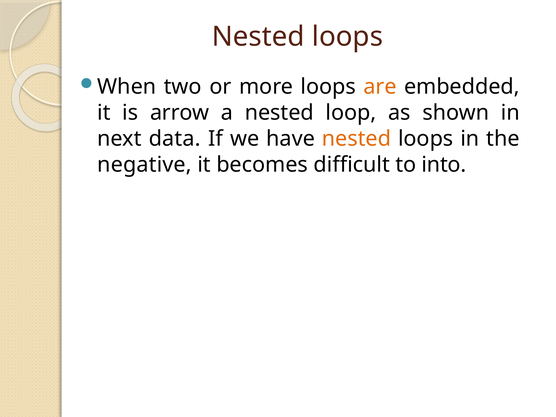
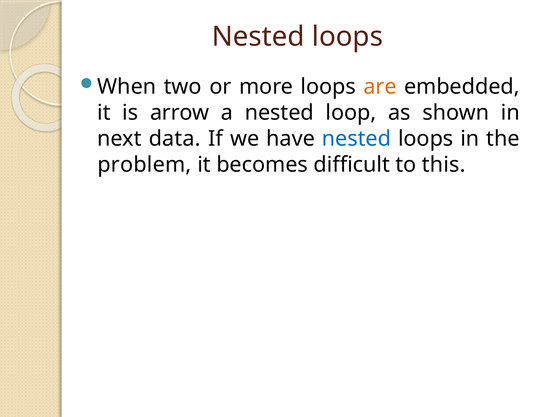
nested colour: orange -> blue (356, 139)
negative: negative -> problem (144, 165)
into: into -> this (444, 165)
